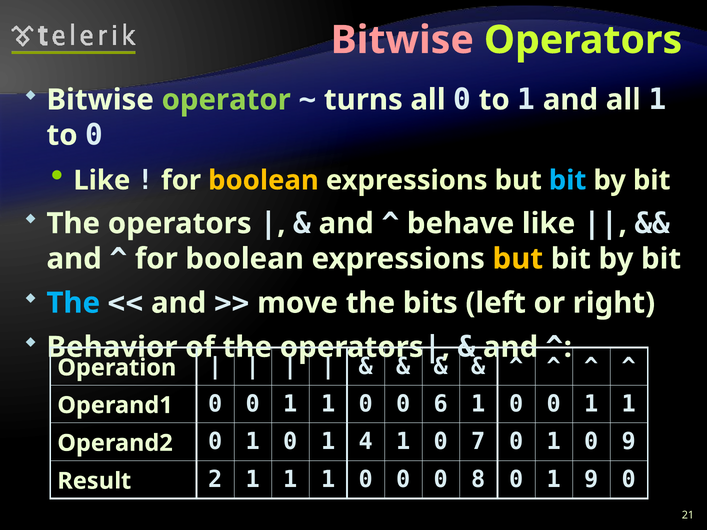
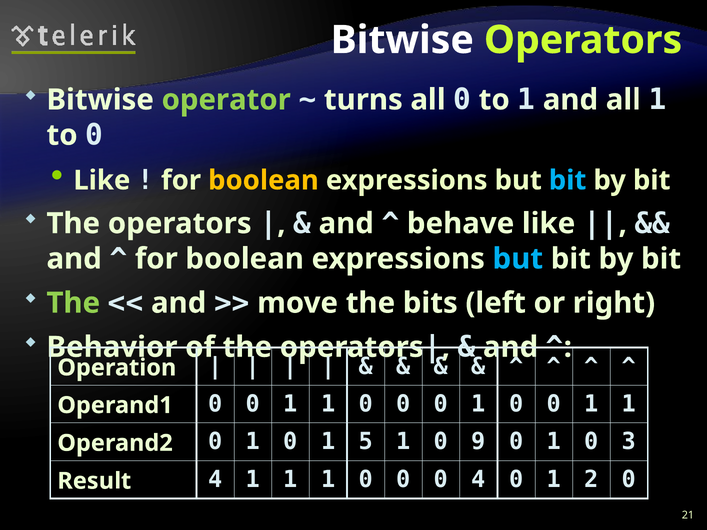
Bitwise colour: pink -> white (402, 40)
but colour: yellow -> light blue (518, 259)
The colour: light blue -> light green (73, 303)
6: 6 -> 0 (441, 404)
4: 4 -> 5 (366, 442)
7: 7 -> 9 (479, 442)
0 9: 9 -> 3 (629, 442)
Result 2: 2 -> 4 (215, 480)
0 8: 8 -> 4 (479, 480)
1 9: 9 -> 2 (591, 480)
